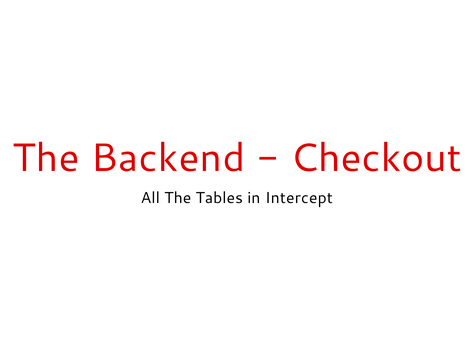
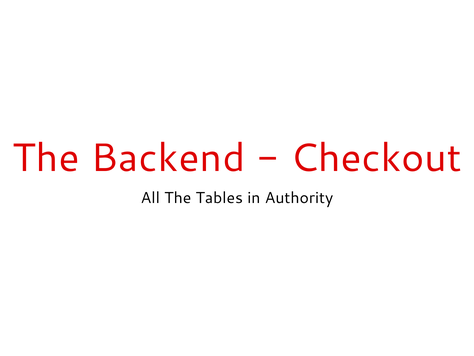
Intercept: Intercept -> Authority (299, 198)
